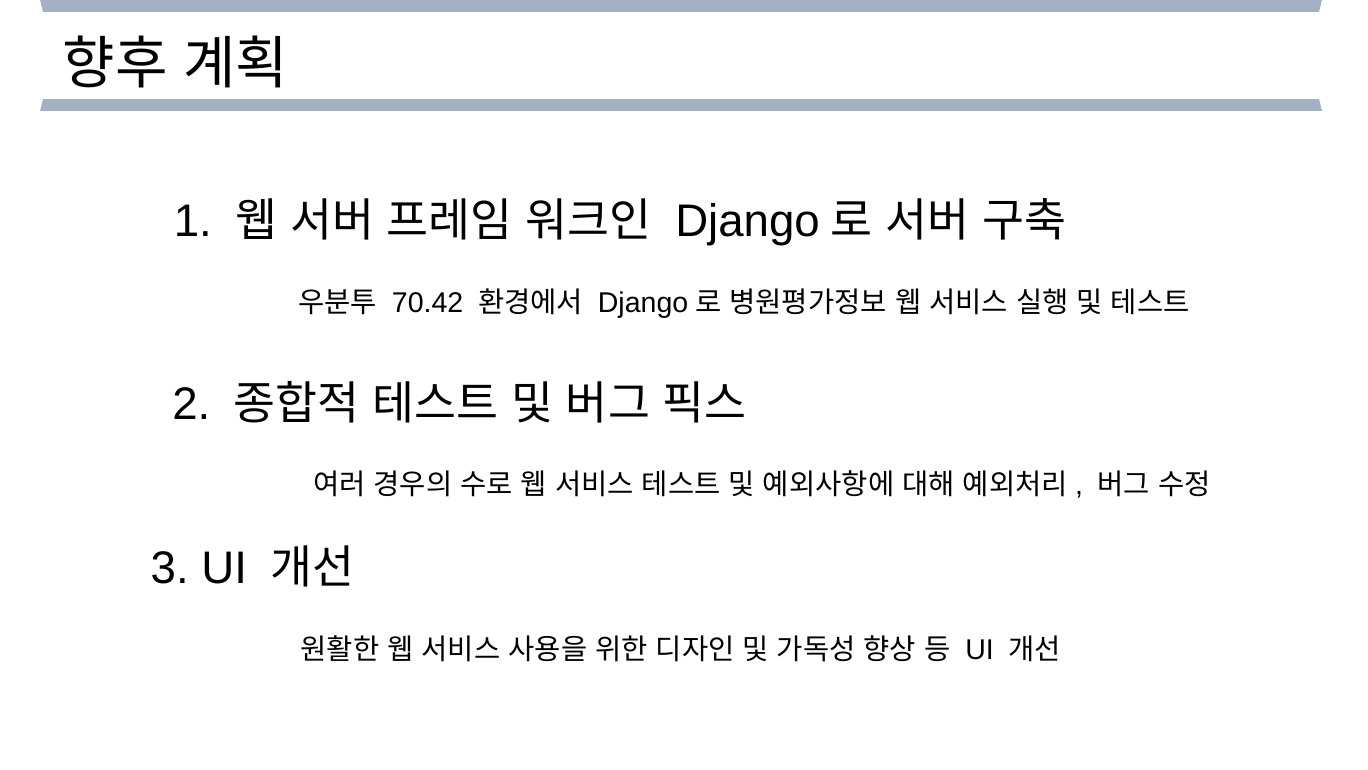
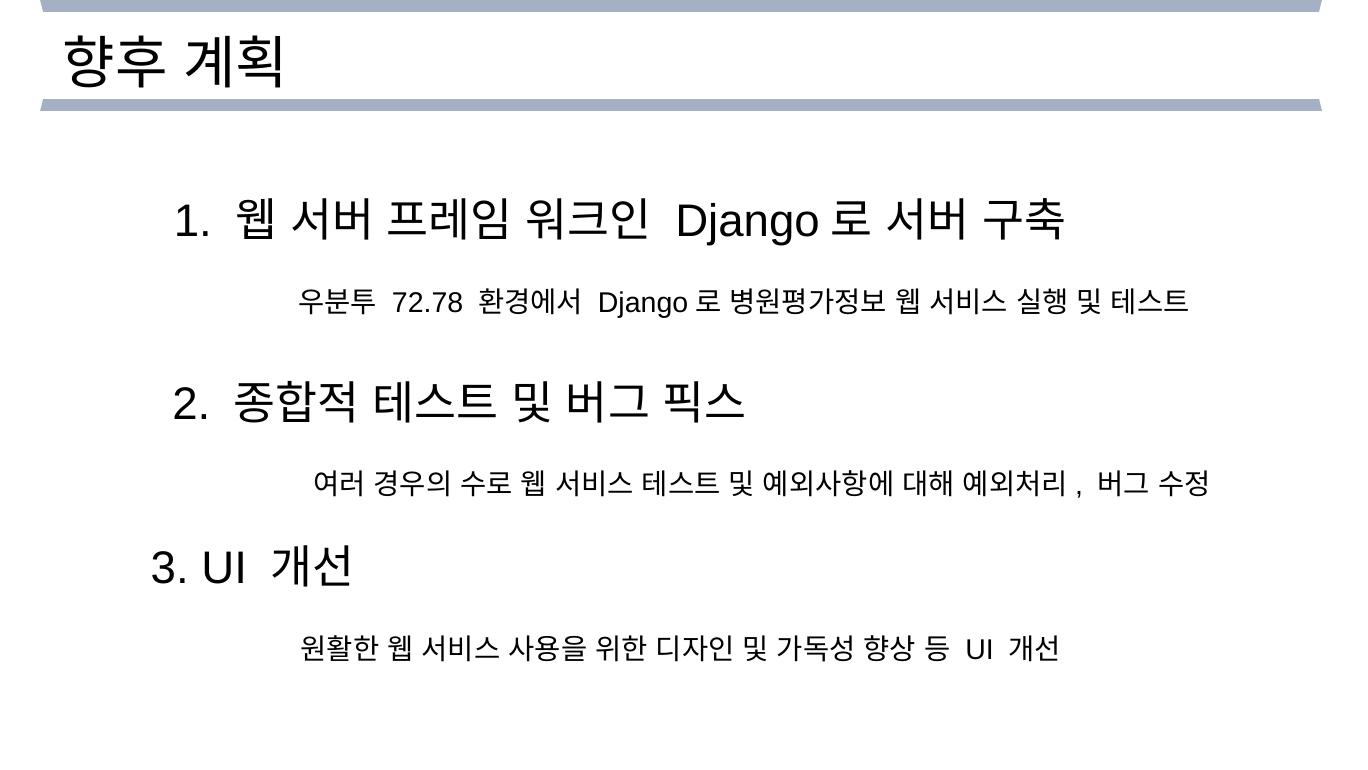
70.42: 70.42 -> 72.78 (428, 303)
